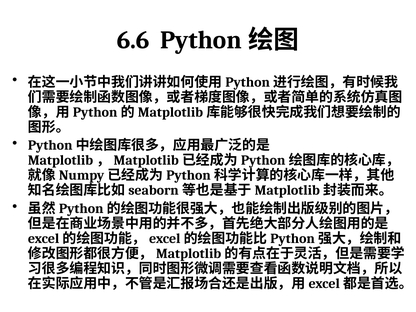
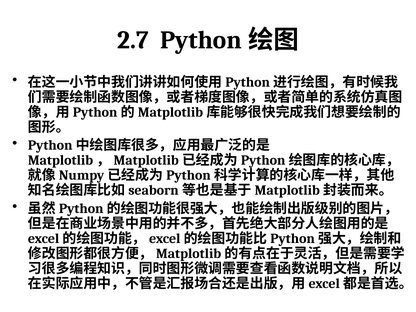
6.6: 6.6 -> 2.7 (133, 40)
